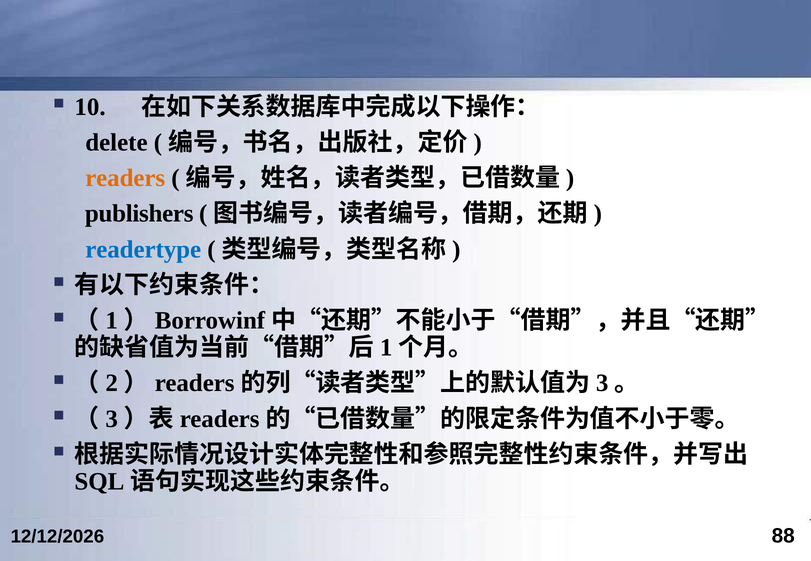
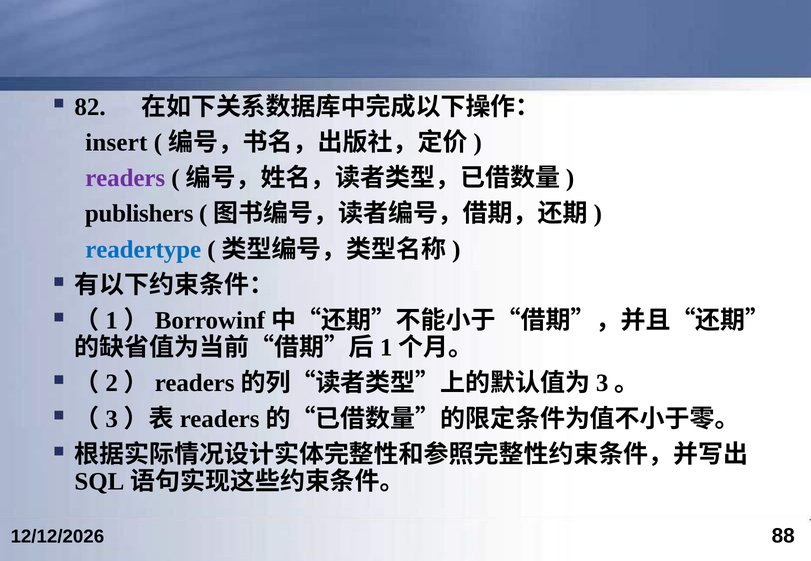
10: 10 -> 82 (90, 107)
delete: delete -> insert (116, 143)
readers colour: orange -> purple (125, 178)
